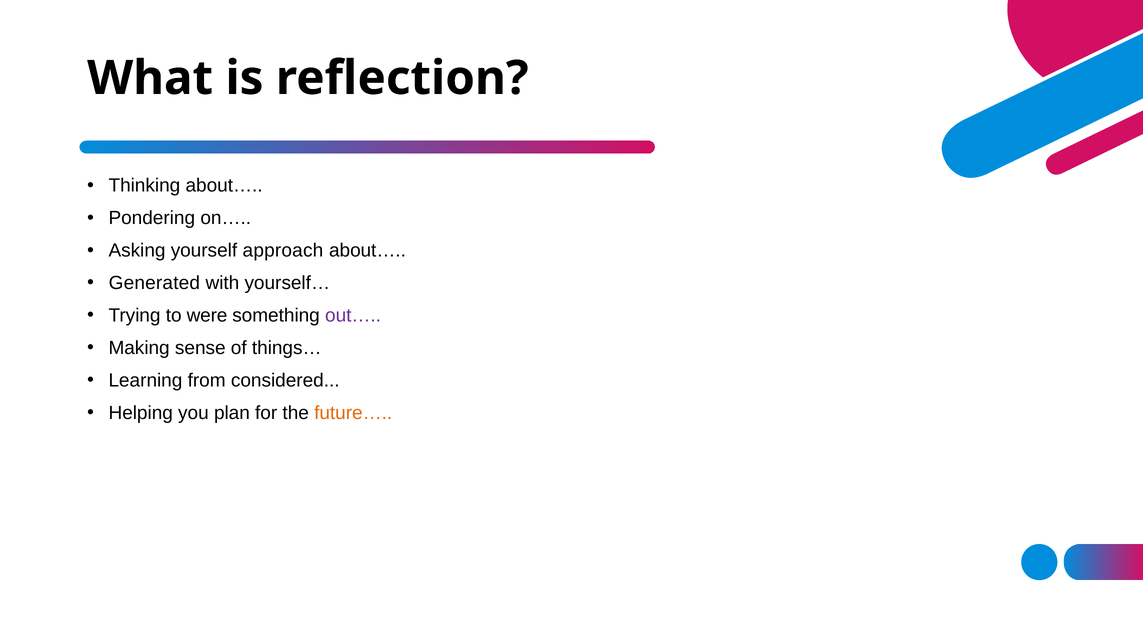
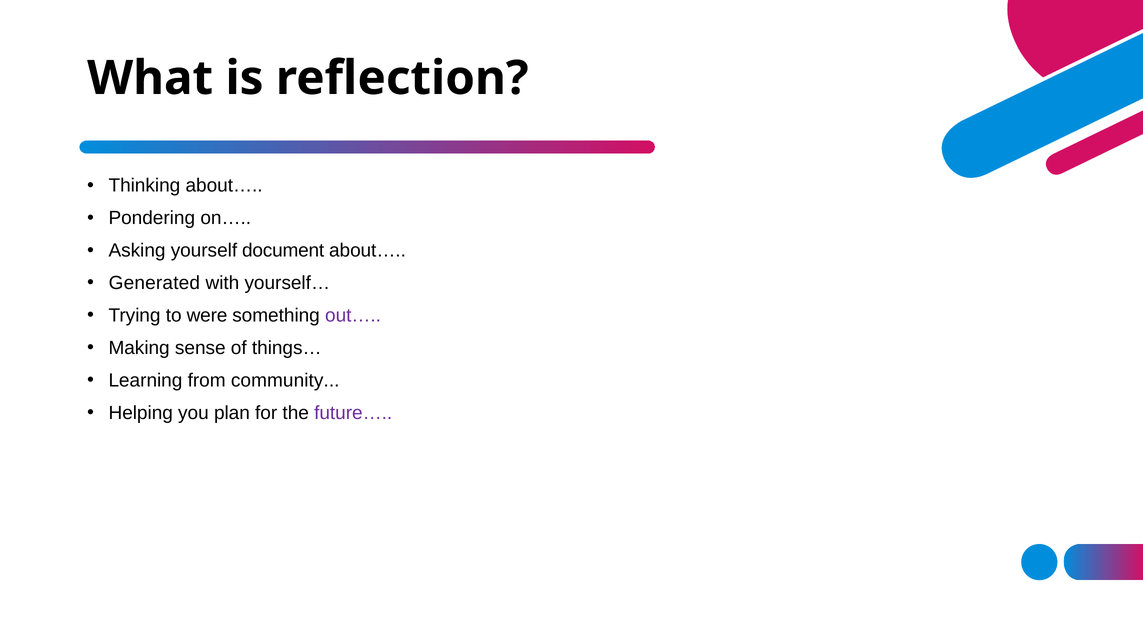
approach: approach -> document (283, 251)
considered: considered -> community (285, 380)
future… colour: orange -> purple (353, 413)
